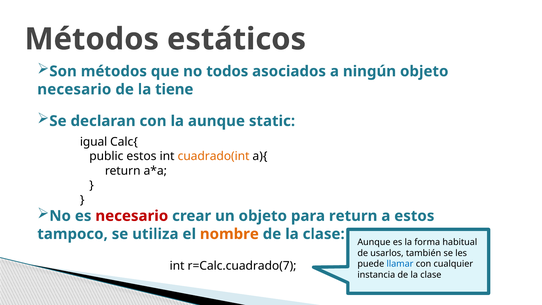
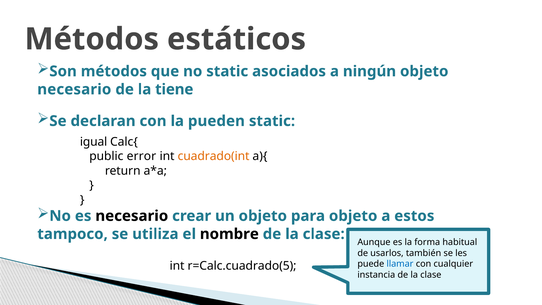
no todos: todos -> static (227, 71)
la aunque: aunque -> pueden (216, 121)
public estos: estos -> error (141, 156)
necesario colour: red -> black (132, 216)
para return: return -> objeto (353, 216)
nombre colour: orange -> black (229, 234)
r=Calc.cuadrado(7: r=Calc.cuadrado(7 -> r=Calc.cuadrado(5 (242, 266)
